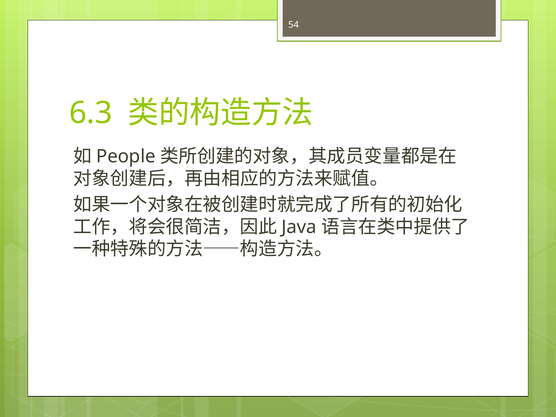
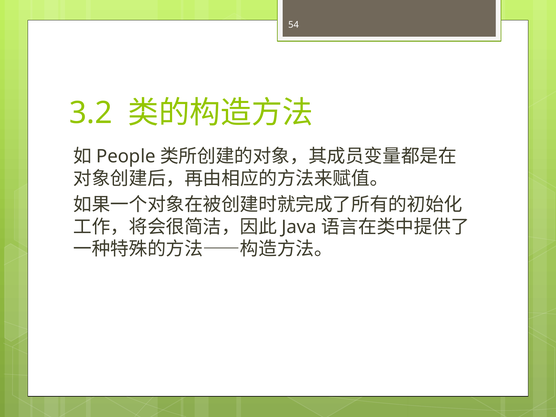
6.3: 6.3 -> 3.2 (91, 113)
